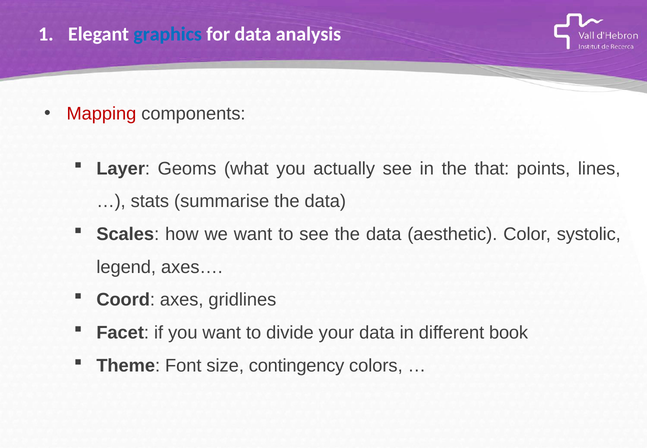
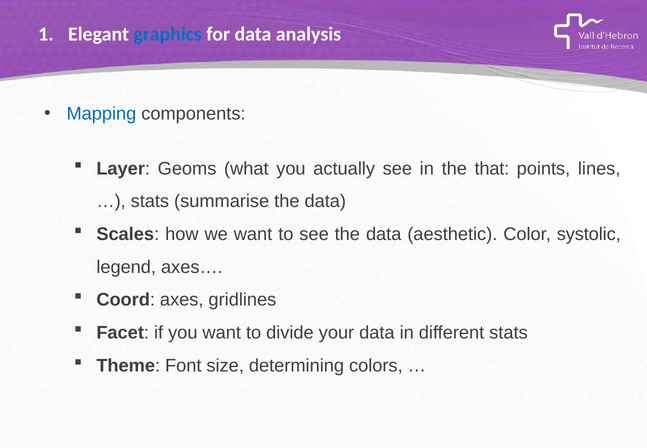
Mapping colour: red -> blue (101, 114)
different book: book -> stats (508, 333)
contingency: contingency -> determining (296, 365)
